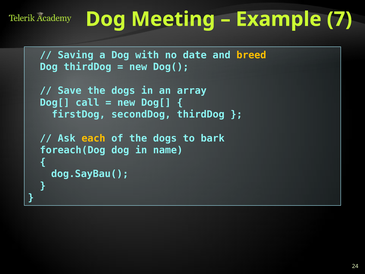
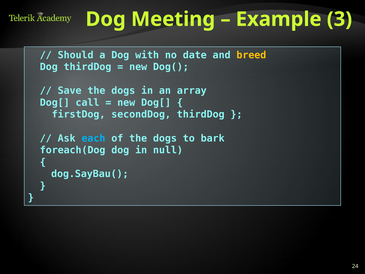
7: 7 -> 3 (339, 19)
Saving: Saving -> Should (76, 55)
each colour: yellow -> light blue (93, 138)
name: name -> null (168, 150)
